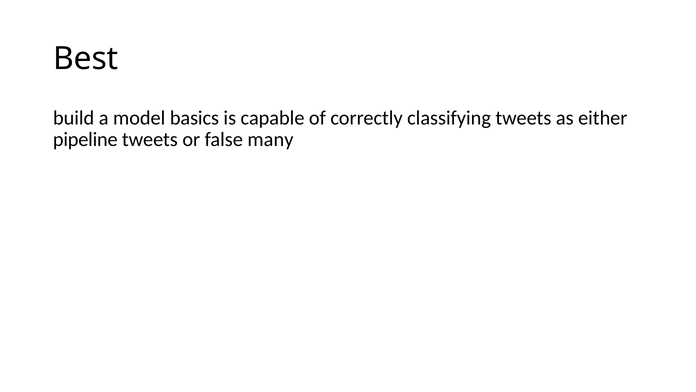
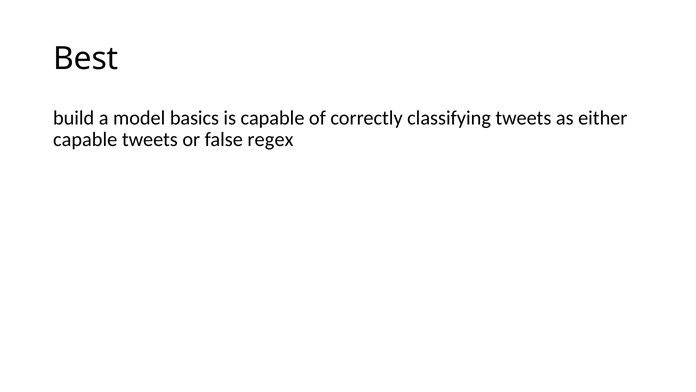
pipeline: pipeline -> capable (85, 140)
many: many -> regex (270, 140)
